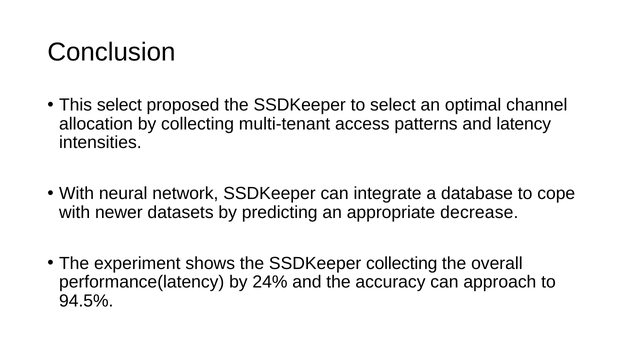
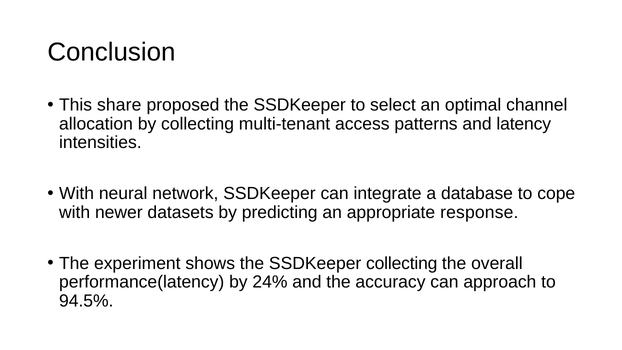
This select: select -> share (119, 105)
decrease: decrease -> response (479, 212)
